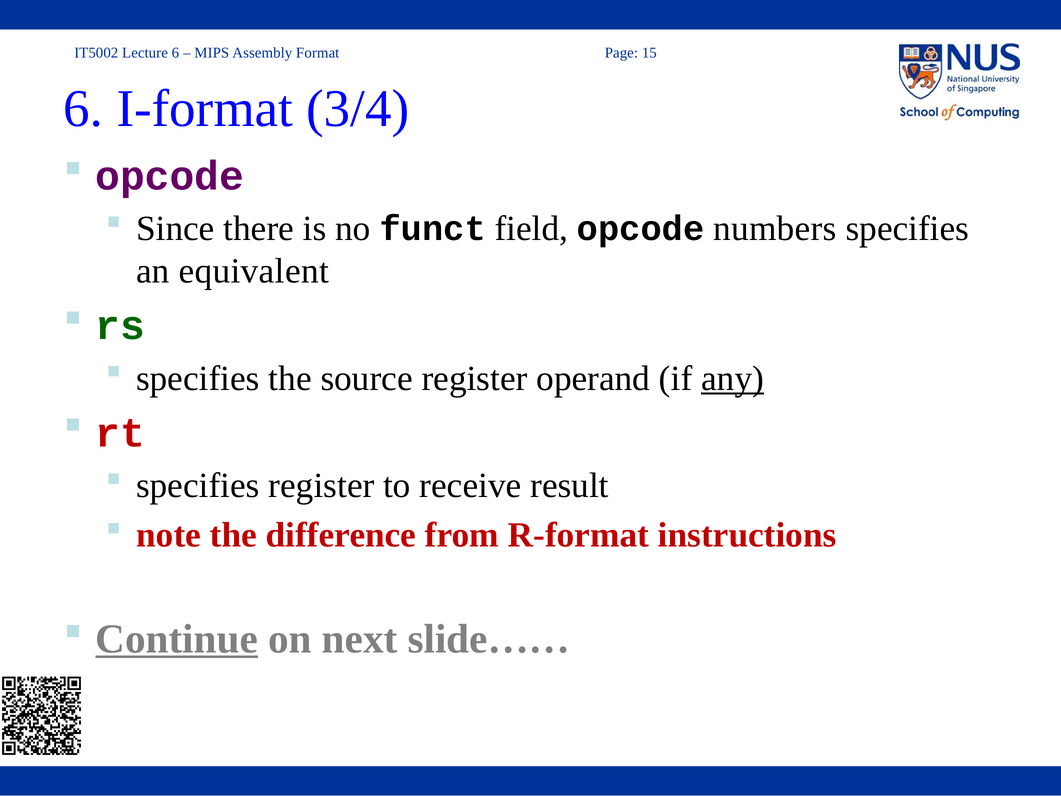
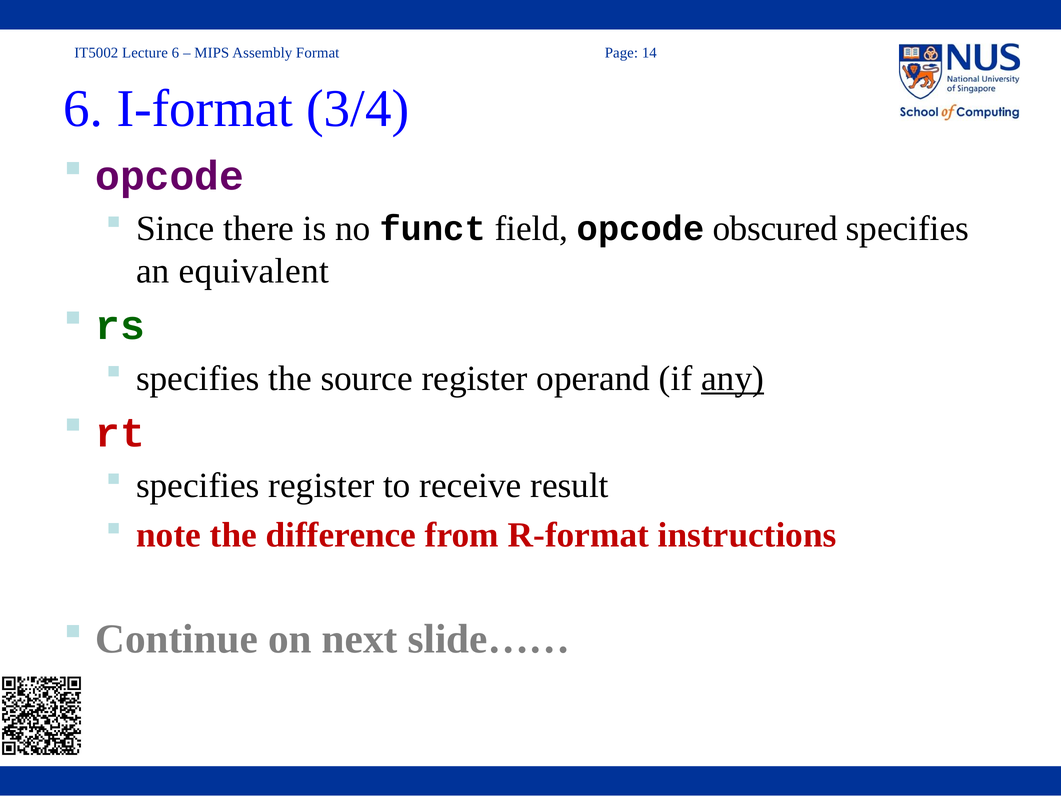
15: 15 -> 14 (649, 53)
numbers: numbers -> obscured (775, 229)
Continue underline: present -> none (177, 639)
